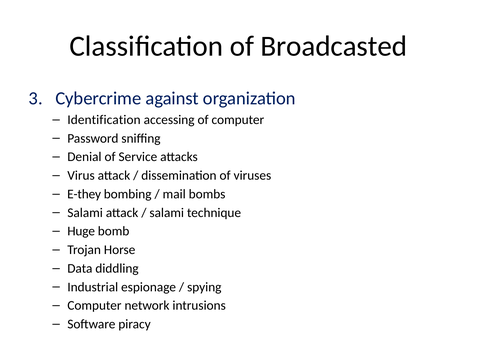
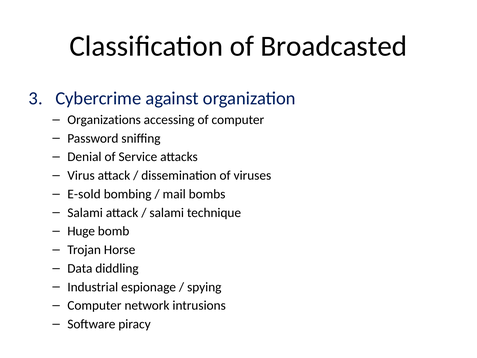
Identification: Identification -> Organizations (104, 120)
E-they: E-they -> E-sold (84, 194)
